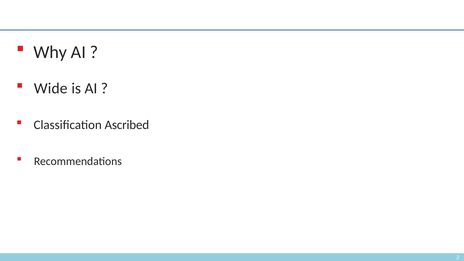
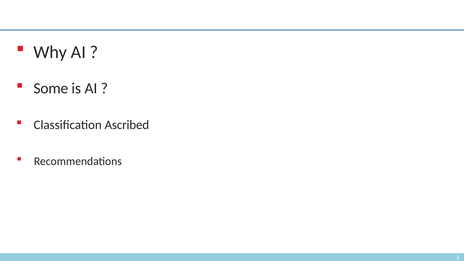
Wide: Wide -> Some (51, 89)
